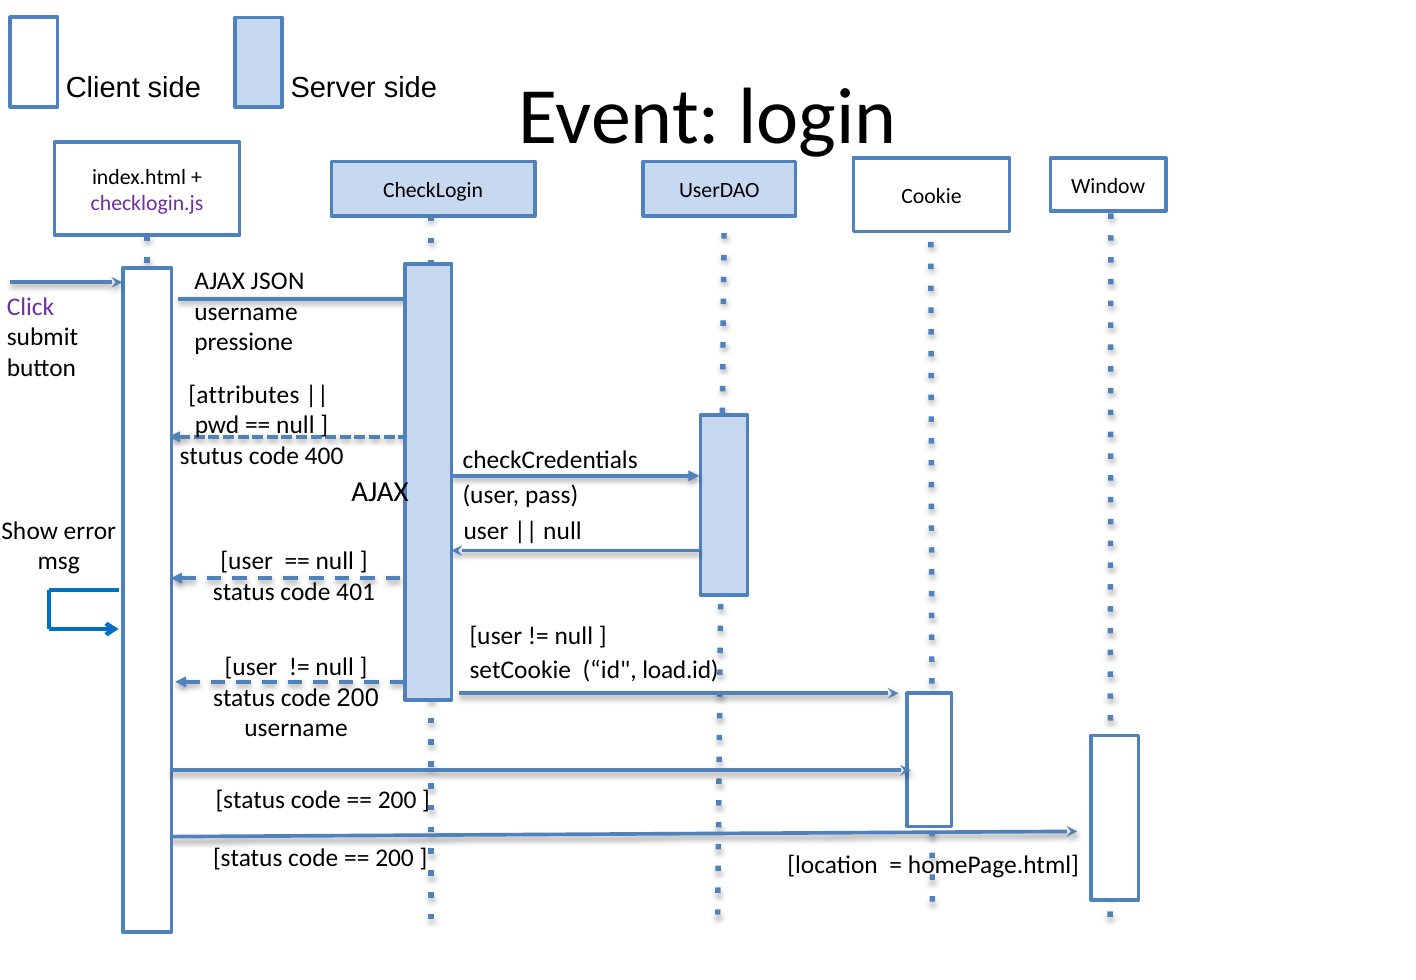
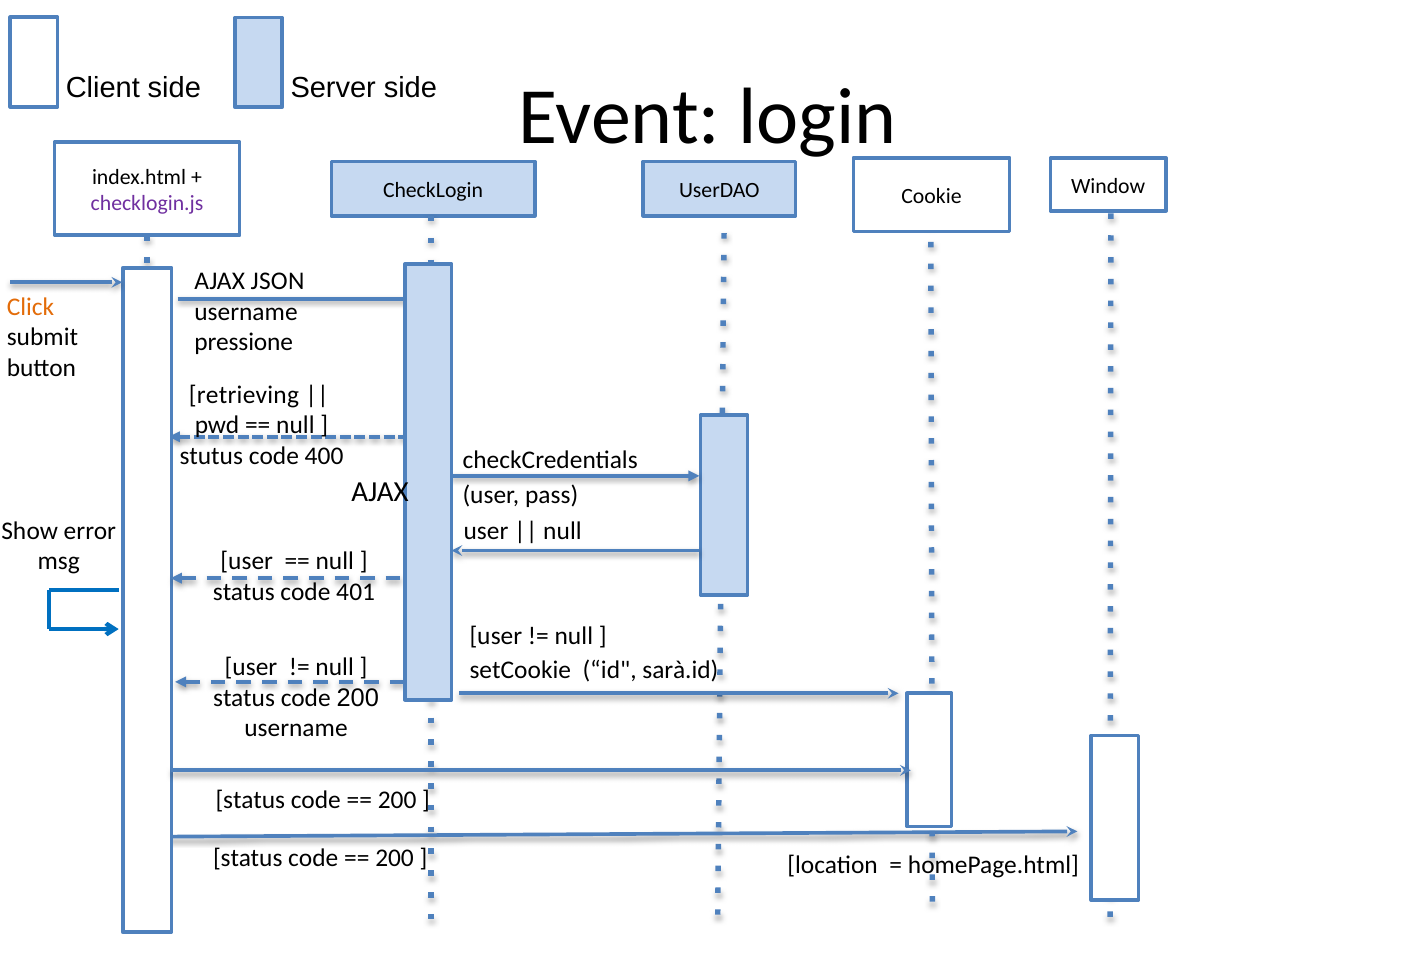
Click colour: purple -> orange (31, 307)
attributes: attributes -> retrieving (244, 395)
load.id: load.id -> sarà.id (680, 670)
